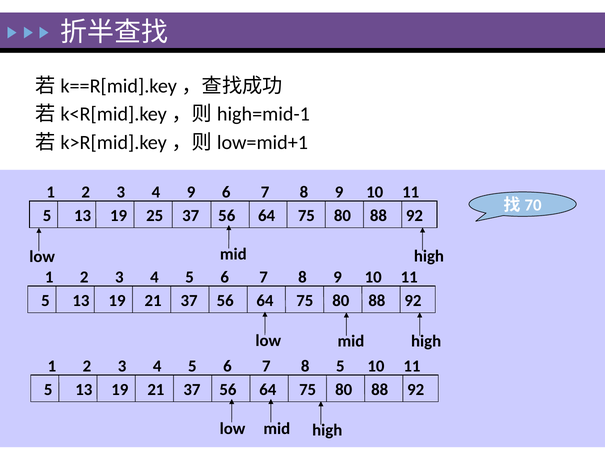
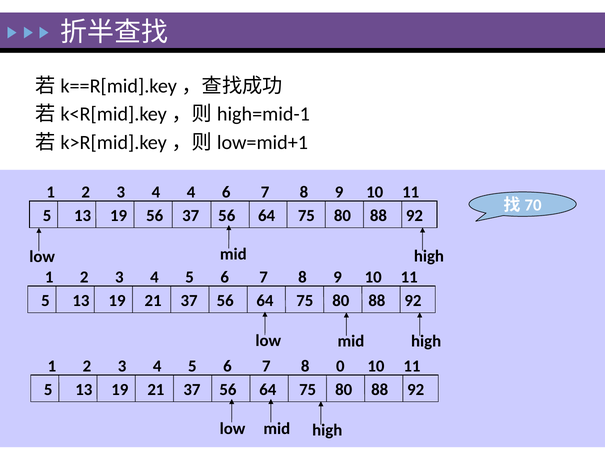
4 9: 9 -> 4 (191, 192)
19 25: 25 -> 56 (155, 215)
8 5: 5 -> 0 (340, 366)
